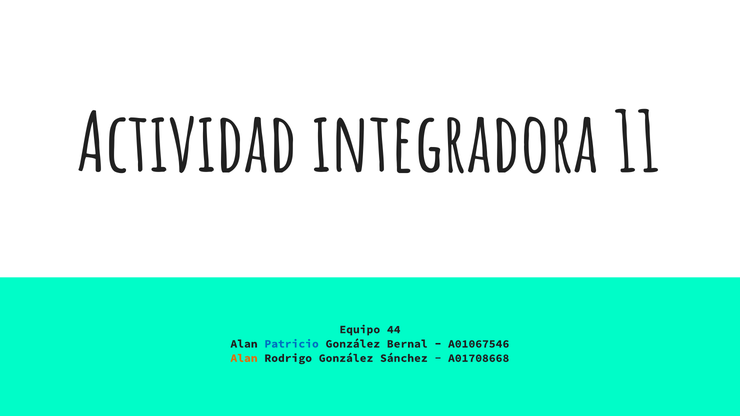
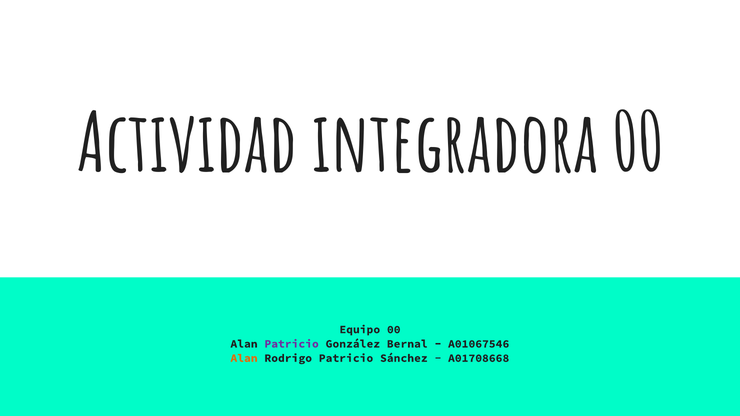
integradora 11: 11 -> 00 (638, 145)
Equipo 44: 44 -> 00 (394, 330)
Patricio colour: blue -> purple (292, 344)
Rodrigo González: González -> Patricio (346, 358)
